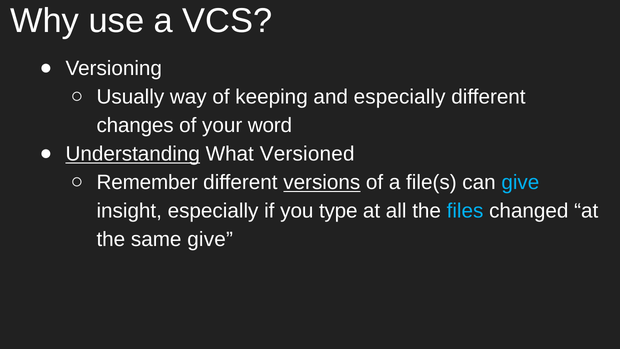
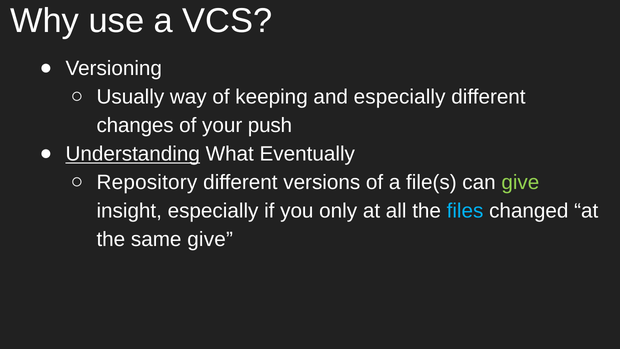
word: word -> push (270, 125)
Versioned: Versioned -> Eventually (307, 154)
Remember: Remember -> Repository (147, 182)
versions underline: present -> none (322, 182)
give colour: light blue -> light green (520, 182)
type: type -> only (338, 211)
